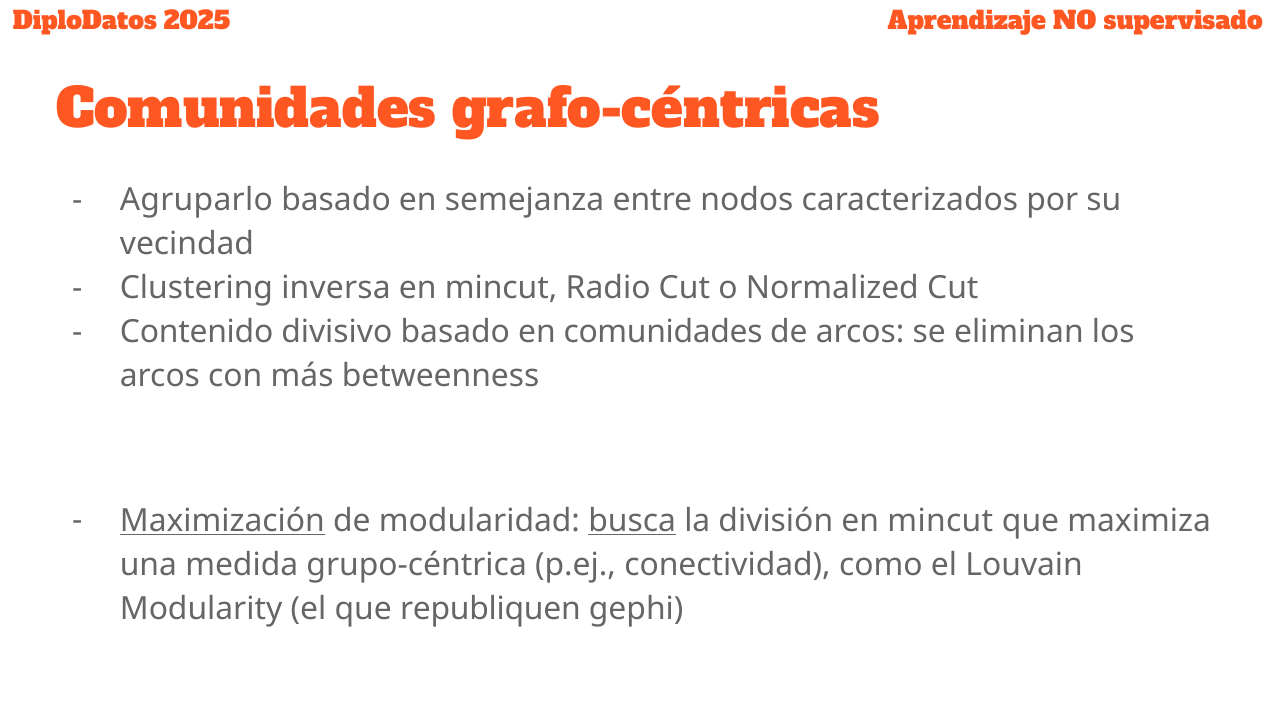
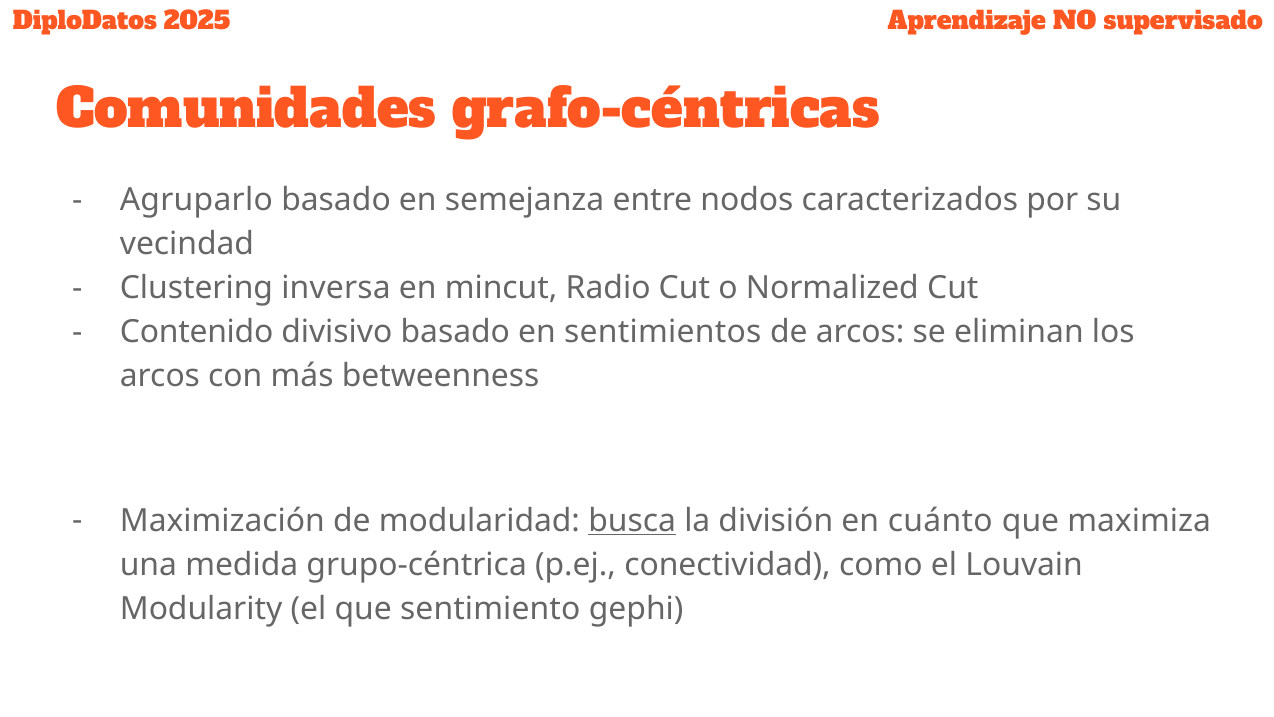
en comunidades: comunidades -> sentimientos (663, 332)
Maximización underline: present -> none (222, 521)
división en mincut: mincut -> cuánto (940, 521)
republiquen: republiquen -> sentimiento (490, 608)
